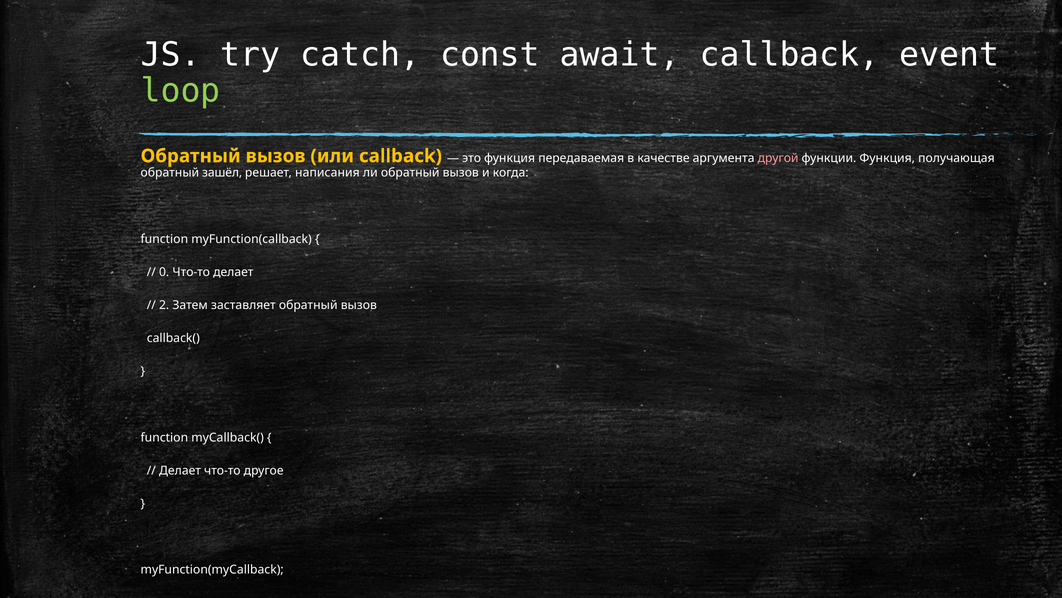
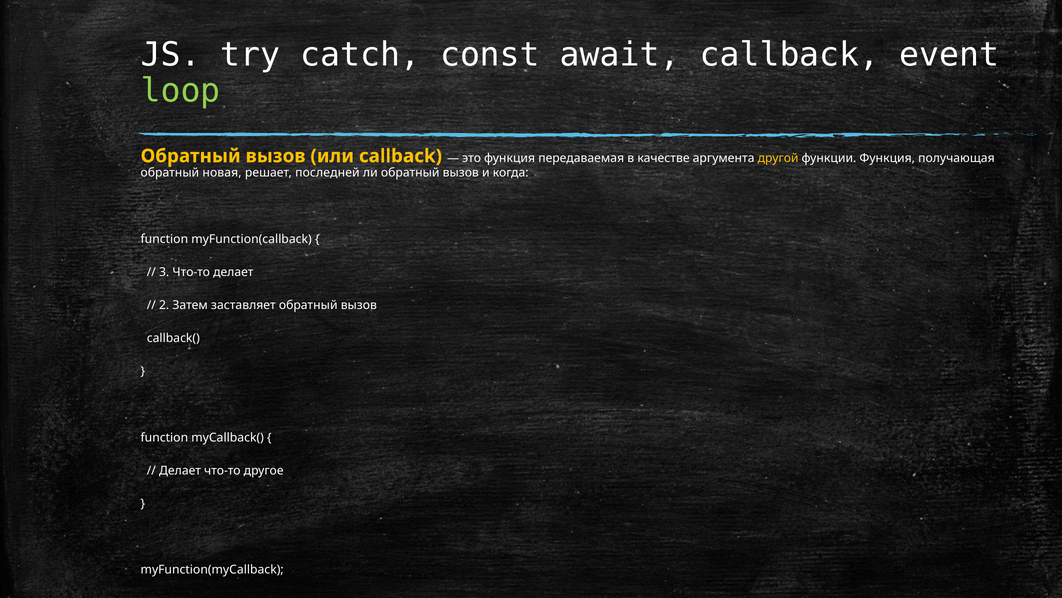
другой colour: pink -> yellow (778, 158)
зашёл: зашёл -> новая (222, 173)
написания: написания -> последней (327, 173)
0: 0 -> 3 (164, 272)
